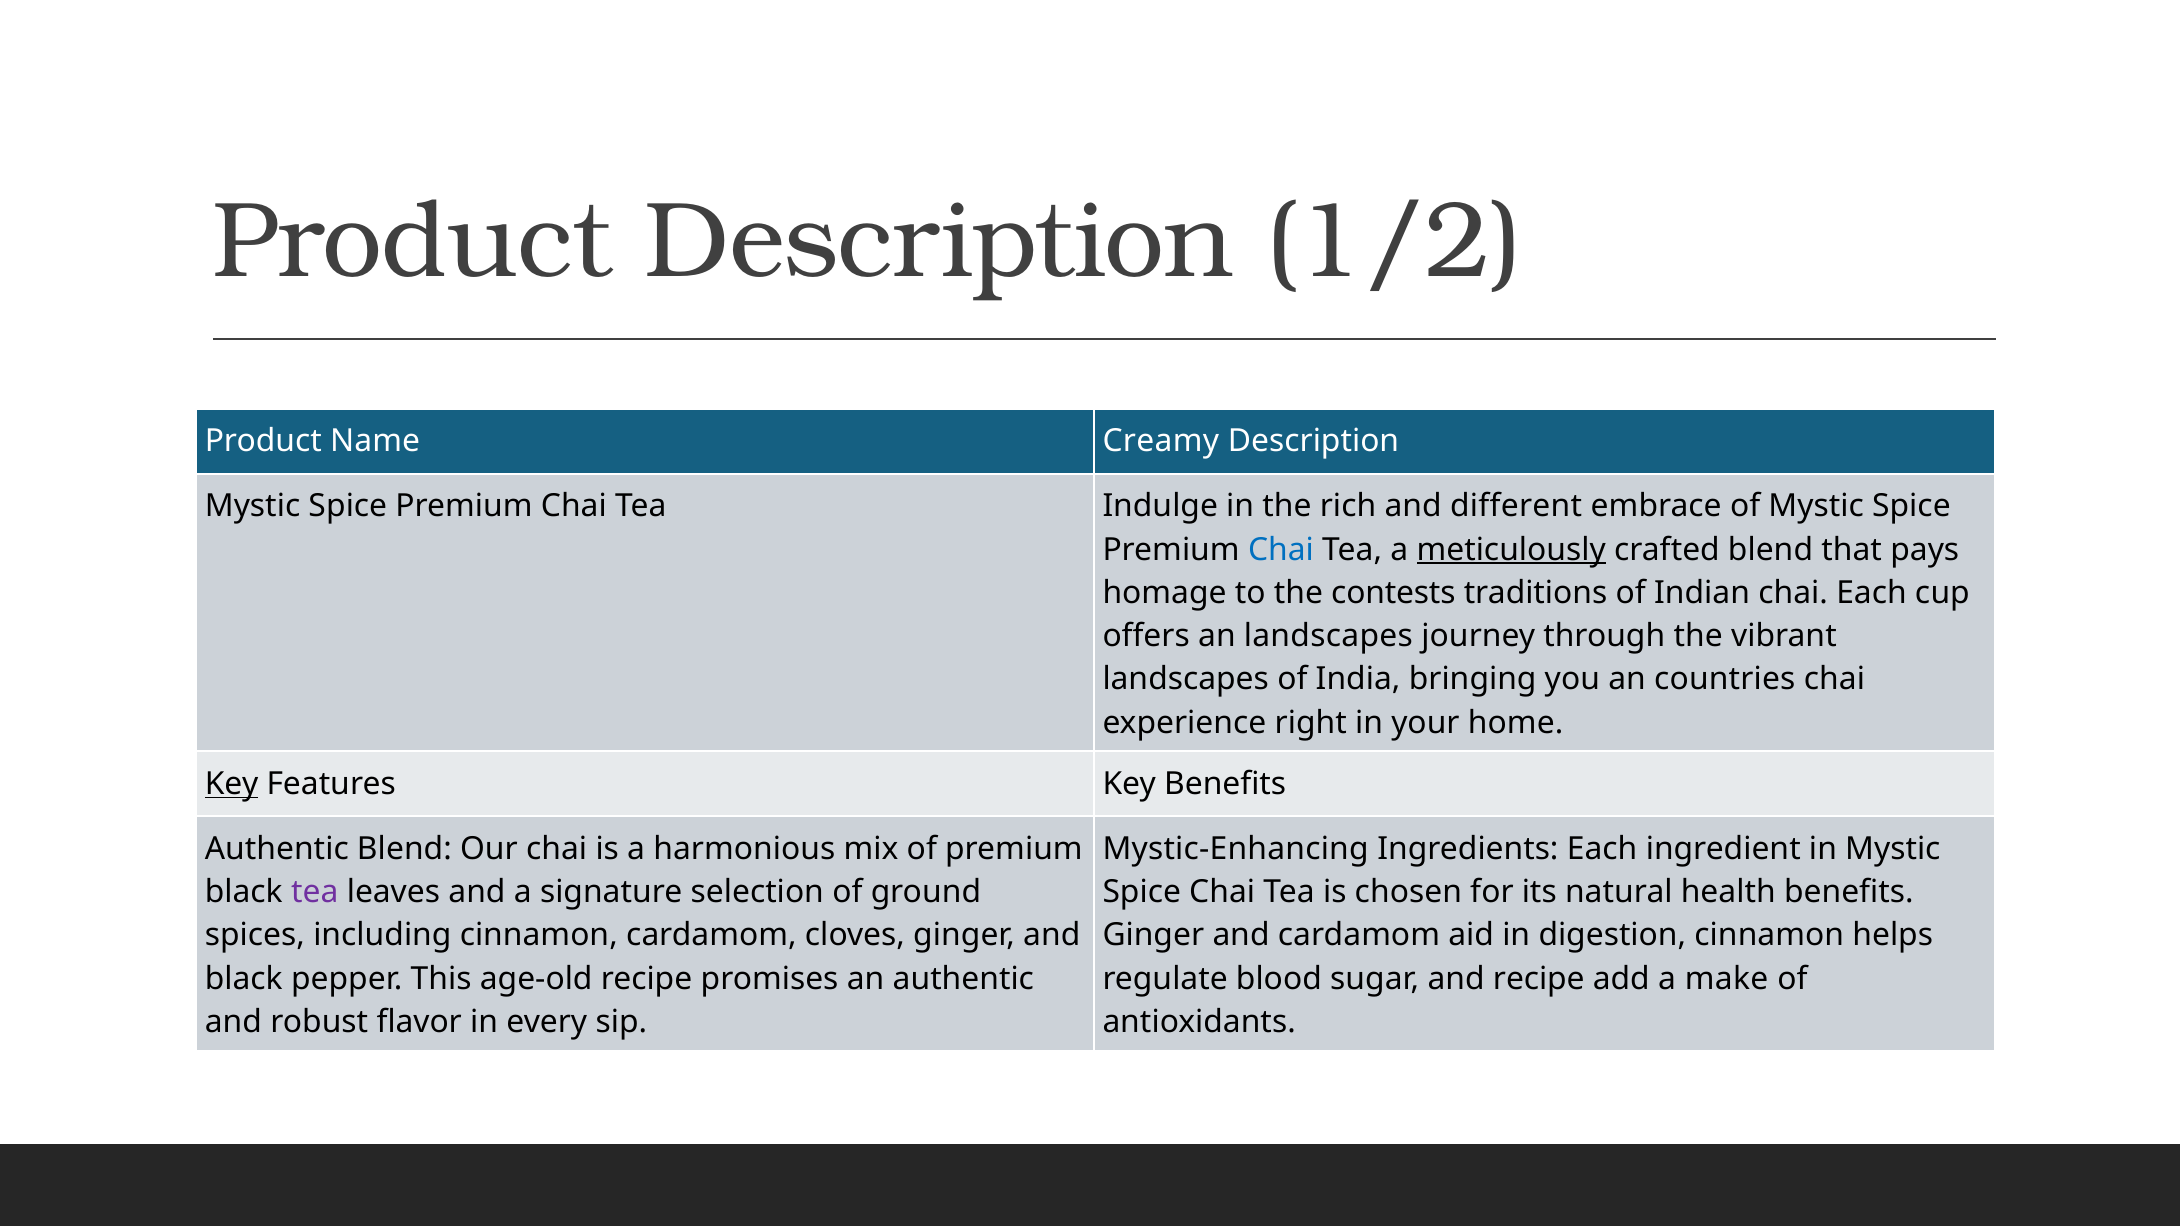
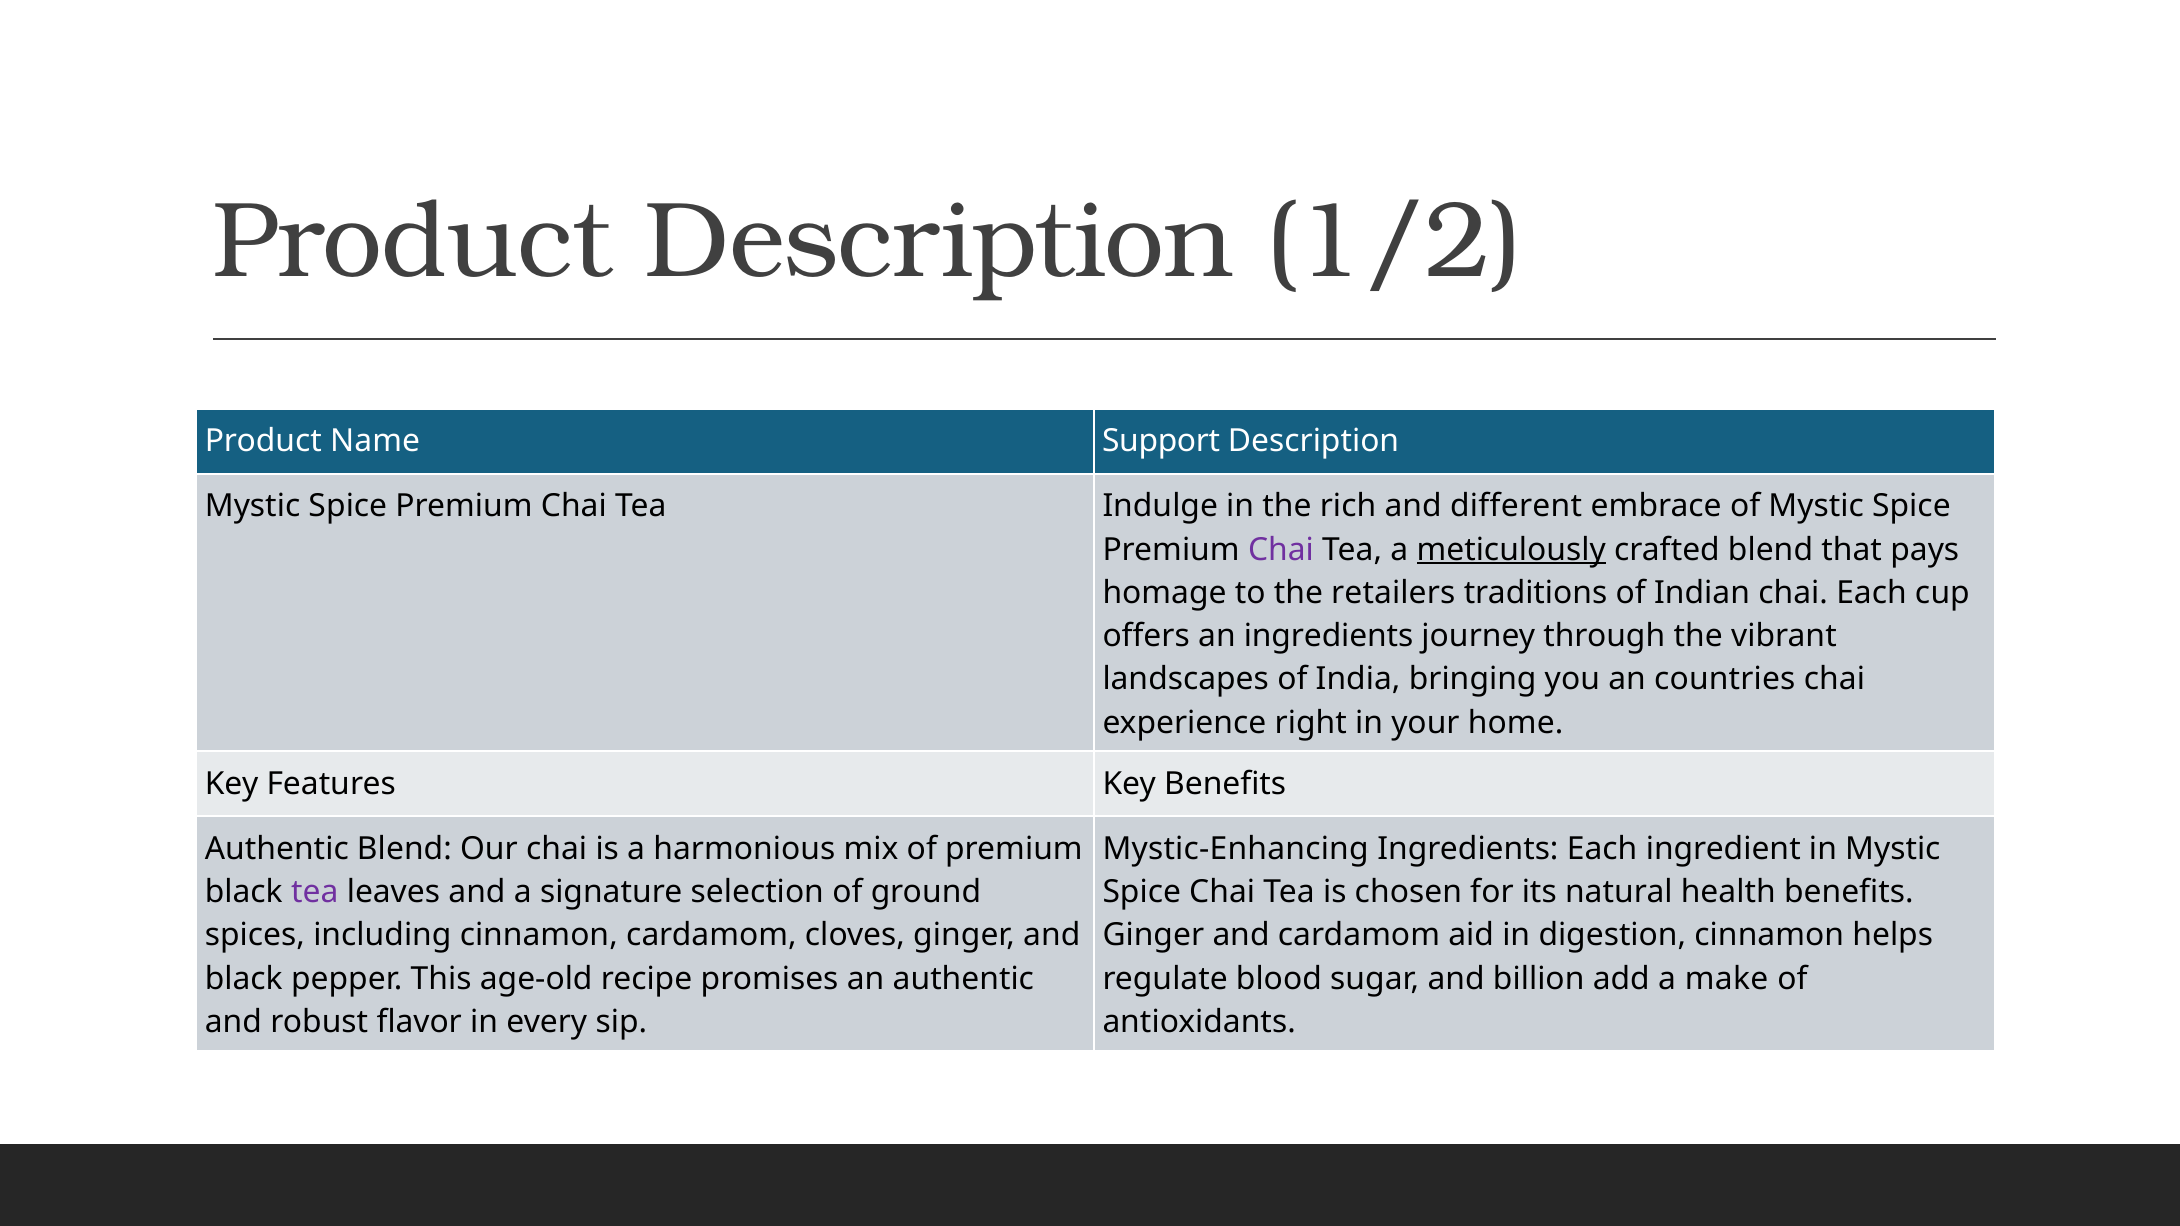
Creamy: Creamy -> Support (1161, 441)
Chai colour: blue -> purple (1281, 550)
contests: contests -> retailers (1393, 593)
an landscapes: landscapes -> ingredients (1329, 636)
Key underline: present -> none (232, 784)
and recipe: recipe -> billion (1539, 979)
